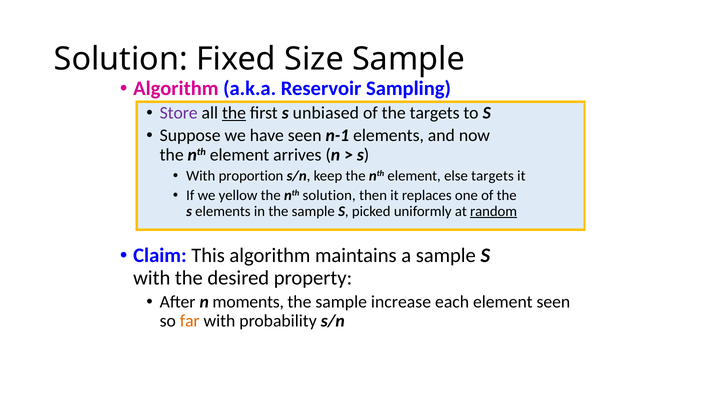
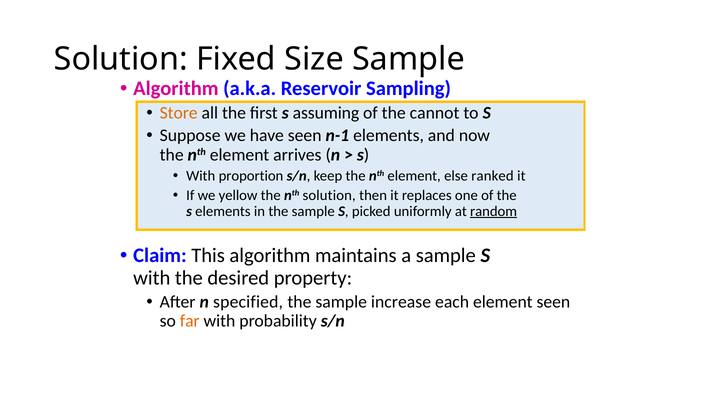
Store colour: purple -> orange (179, 113)
the underline: present -> none (234, 113)
unbiased: unbiased -> assuming (326, 113)
the targets: targets -> cannot (435, 113)
else targets: targets -> ranked (492, 176)
moments: moments -> specified (248, 302)
